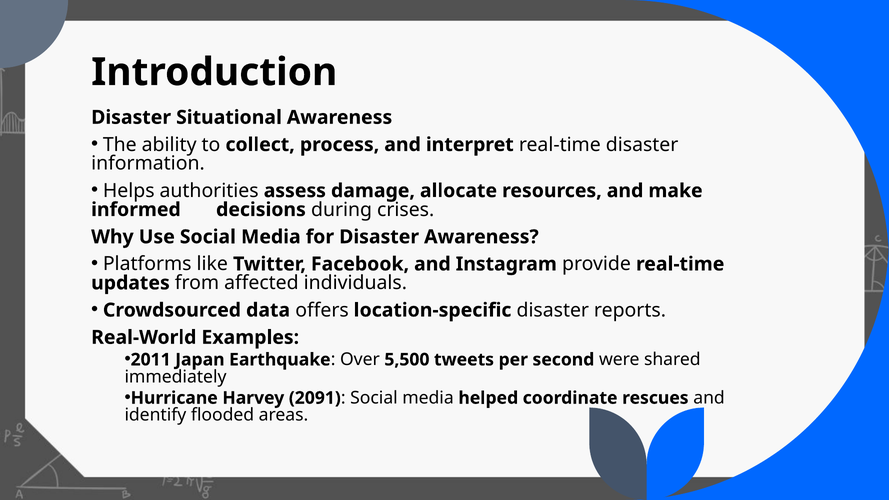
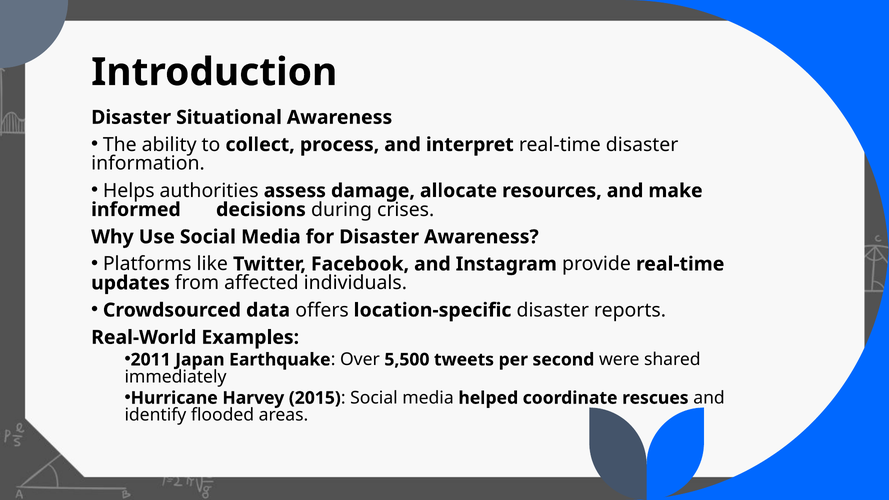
2091: 2091 -> 2015 (315, 398)
